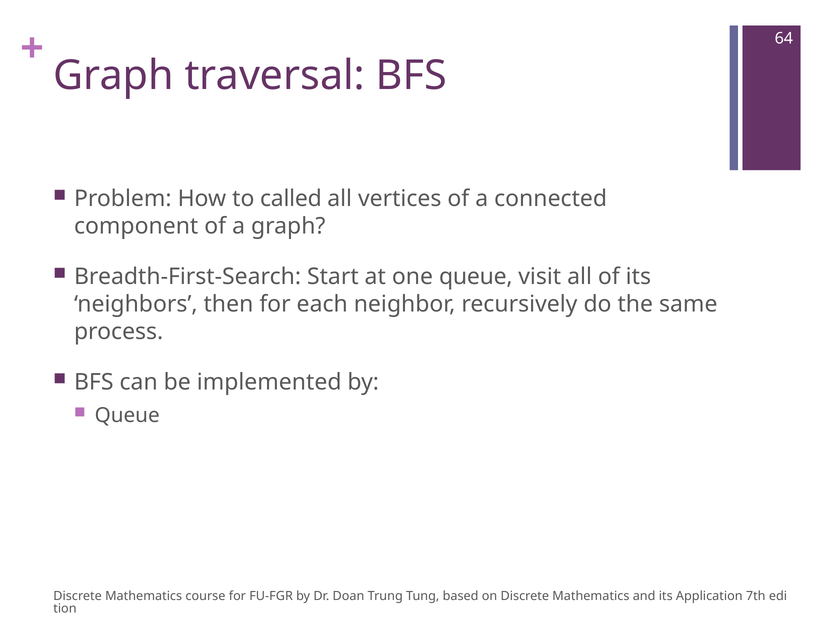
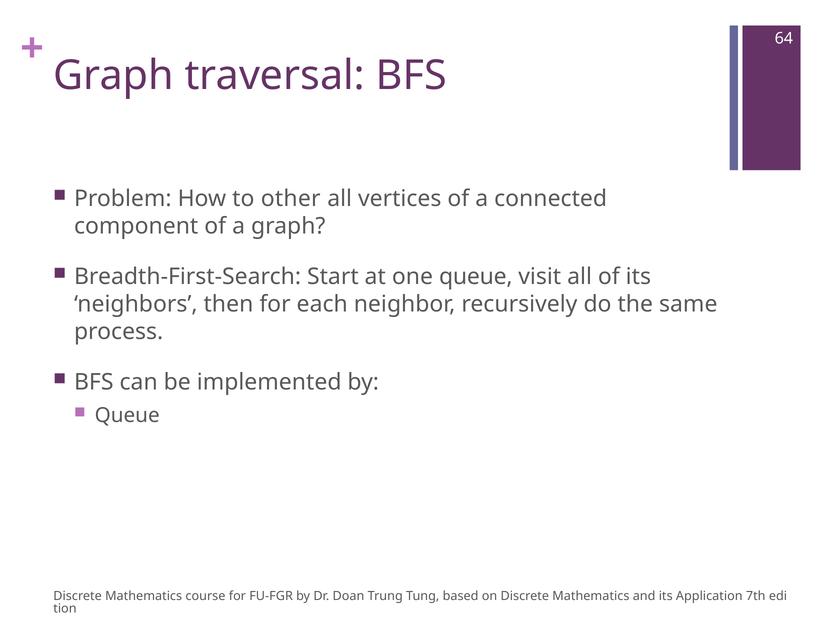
called: called -> other (291, 199)
